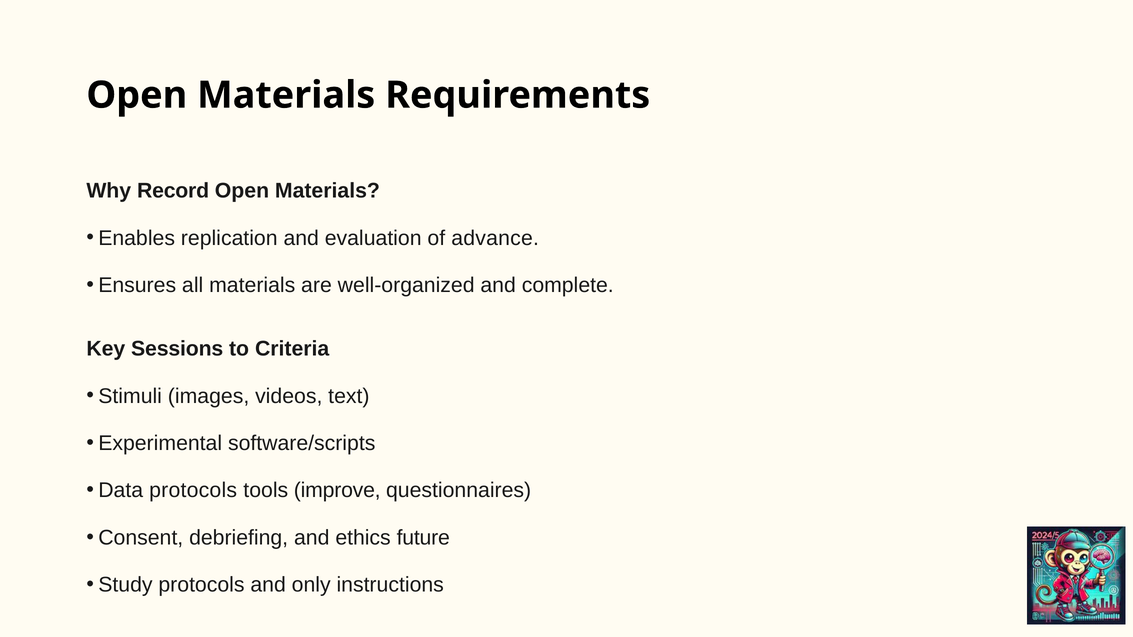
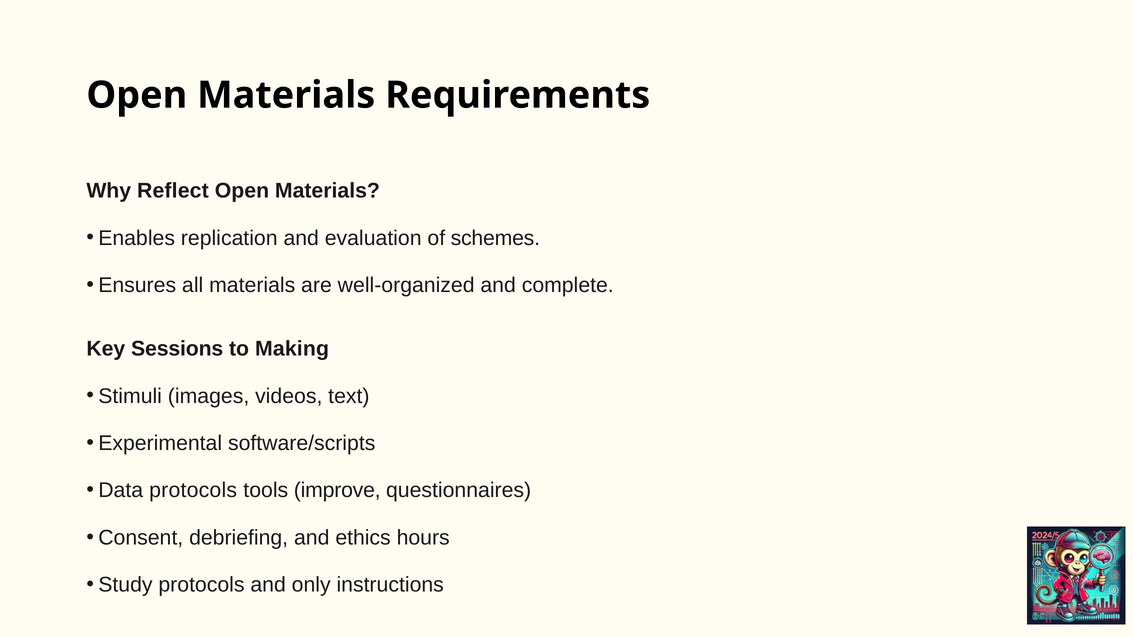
Record: Record -> Reflect (173, 191)
advance: advance -> schemes (495, 238)
to Criteria: Criteria -> Making (292, 349)
future: future -> hours (423, 538)
